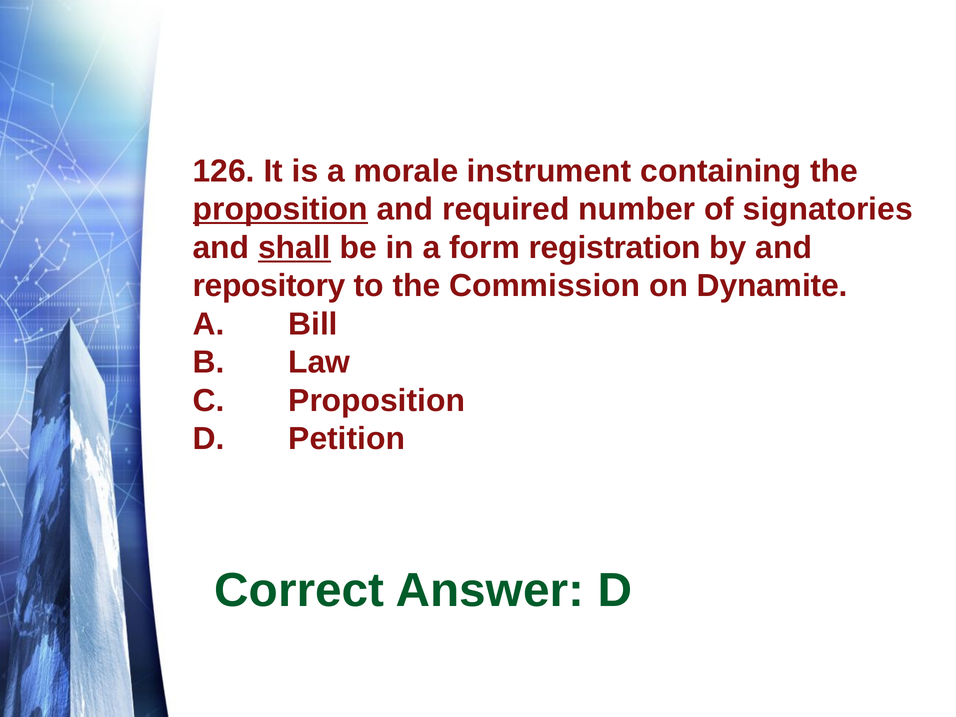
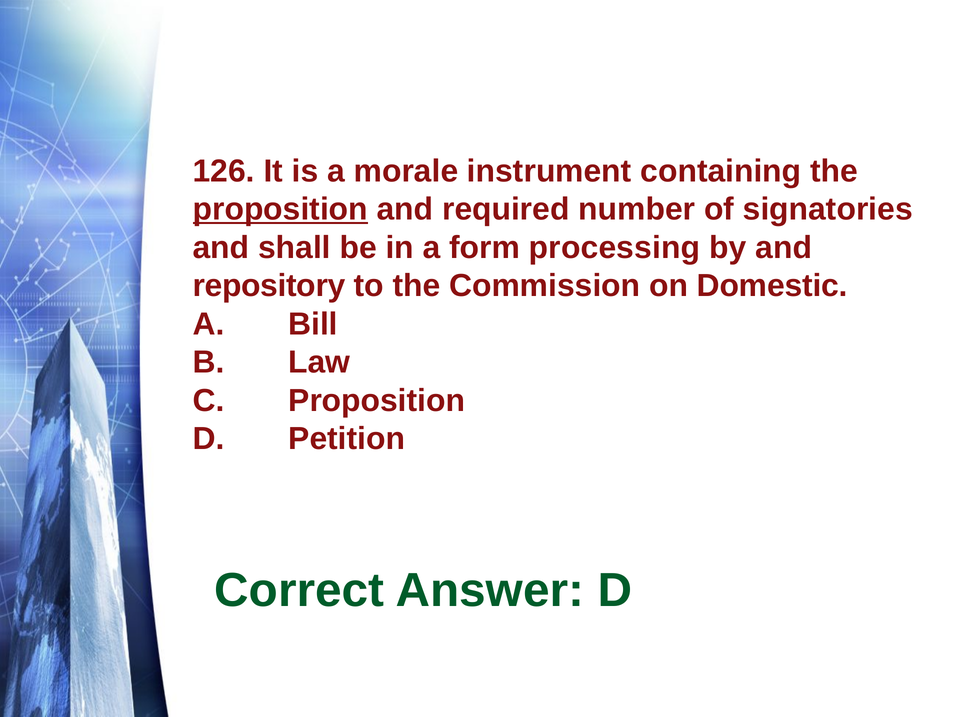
shall underline: present -> none (294, 248)
registration: registration -> processing (615, 248)
Dynamite: Dynamite -> Domestic (772, 286)
